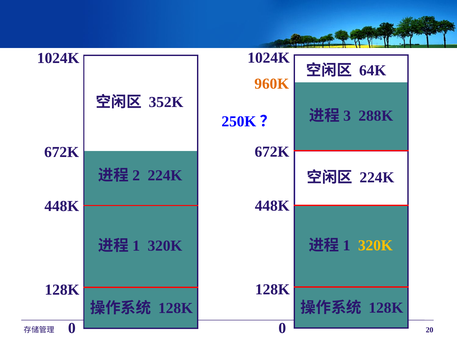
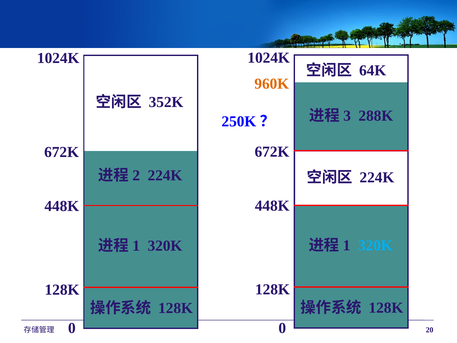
320K colour: yellow -> light blue (375, 245)
